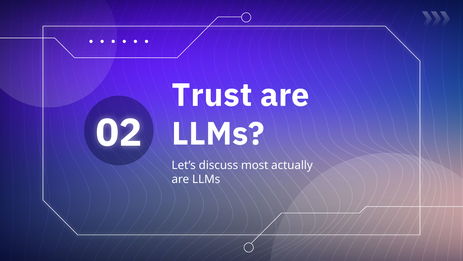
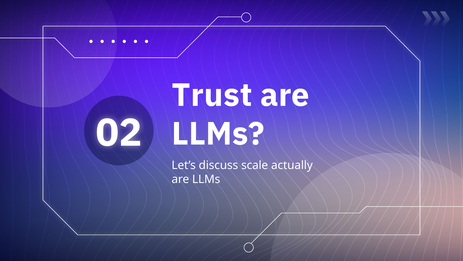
most: most -> scale (255, 165)
